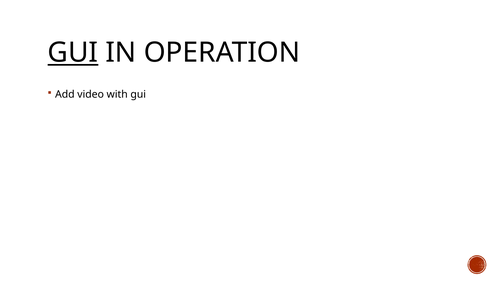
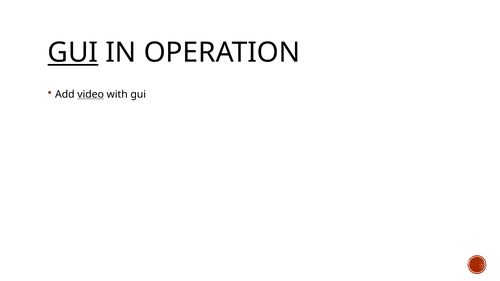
video underline: none -> present (91, 94)
